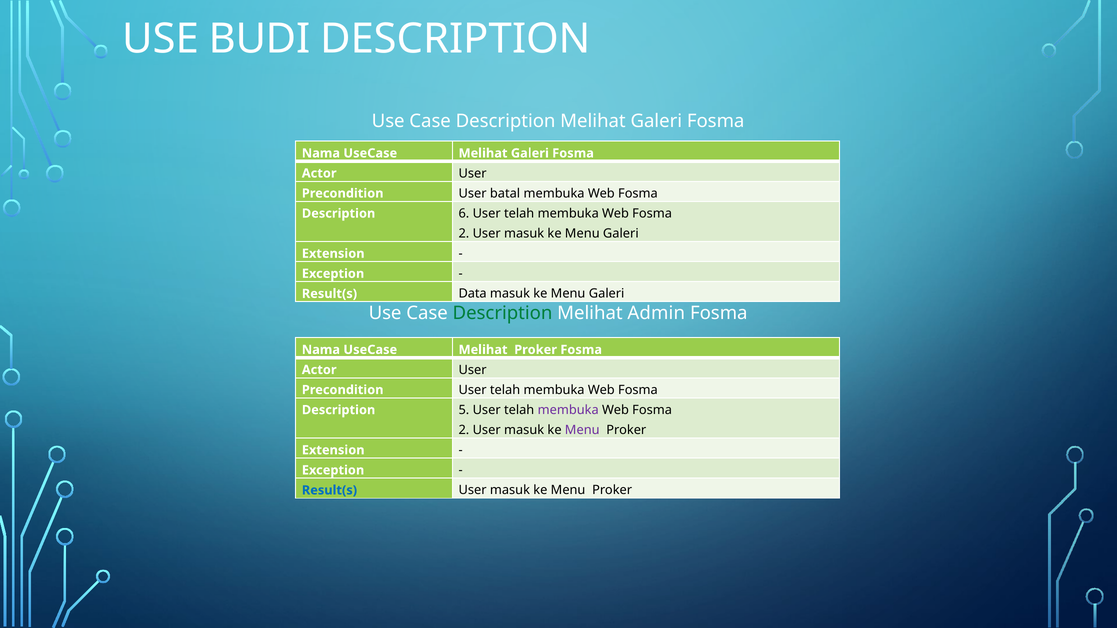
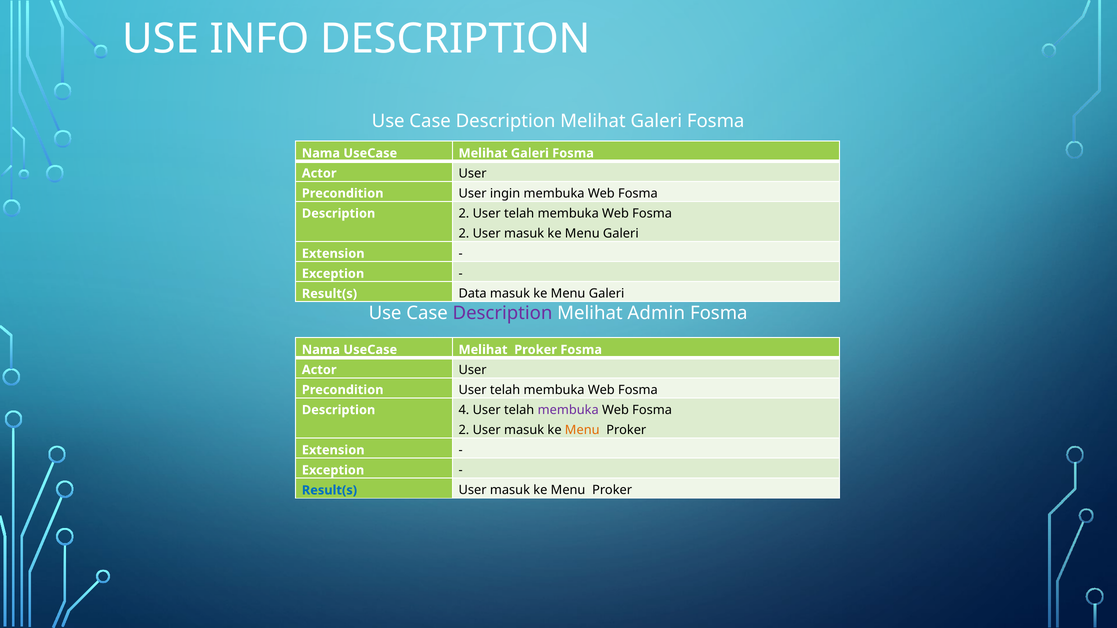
BUDI: BUDI -> INFO (260, 39)
batal: batal -> ingin (505, 193)
Description 6: 6 -> 2 (464, 214)
Description colour: green -> purple (502, 313)
5: 5 -> 4 (464, 410)
Menu colour: purple -> orange (582, 430)
